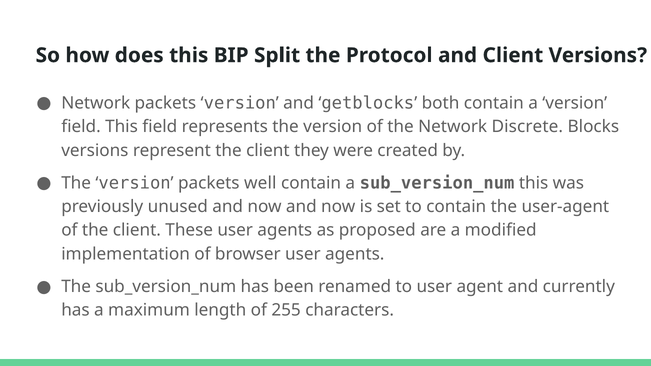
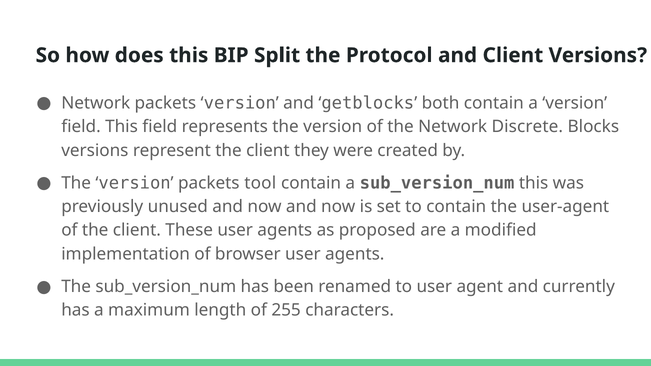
well: well -> tool (260, 183)
